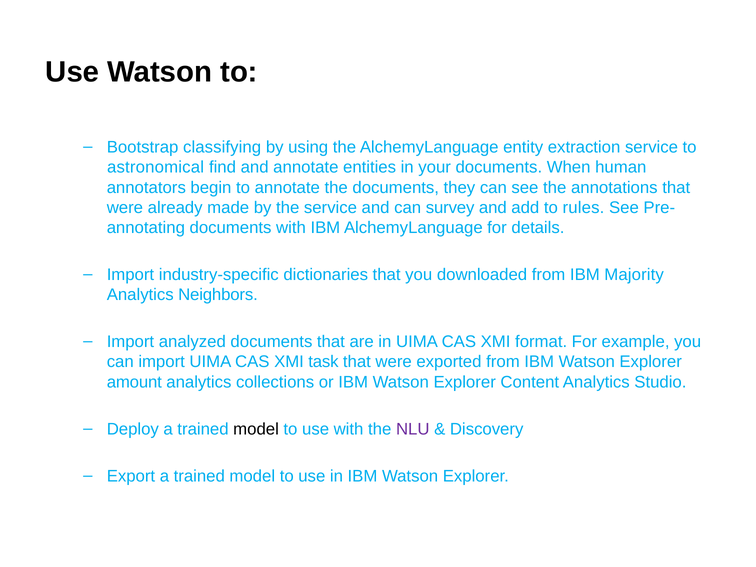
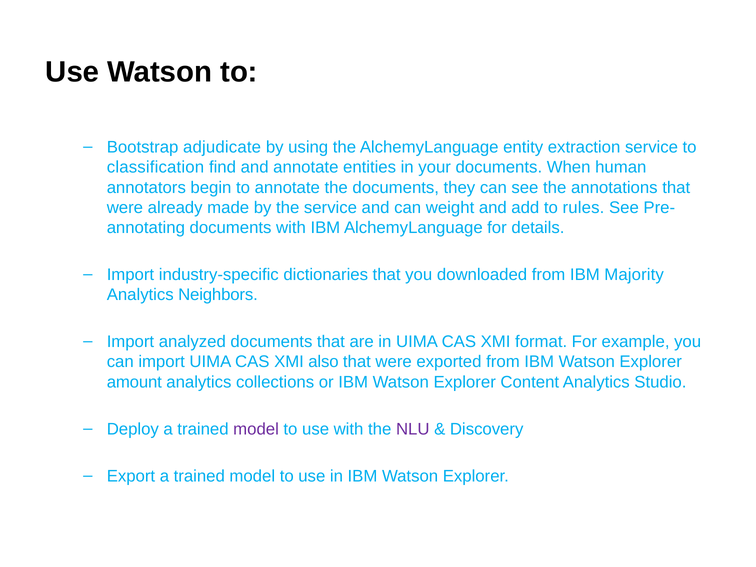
classifying: classifying -> adjudicate (222, 147)
astronomical: astronomical -> classification (155, 167)
survey: survey -> weight (450, 208)
task: task -> also (323, 362)
model colour: black -> purple (256, 429)
